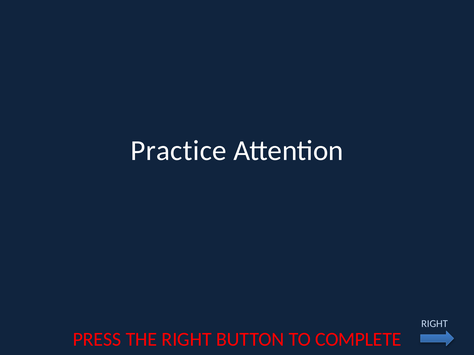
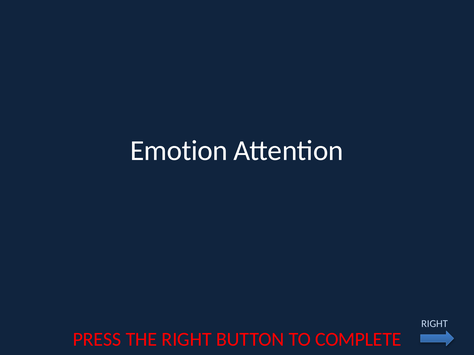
Practice: Practice -> Emotion (179, 151)
